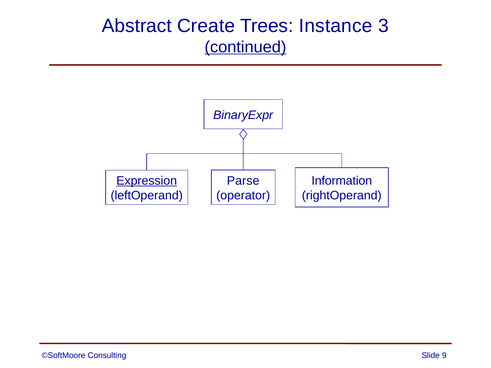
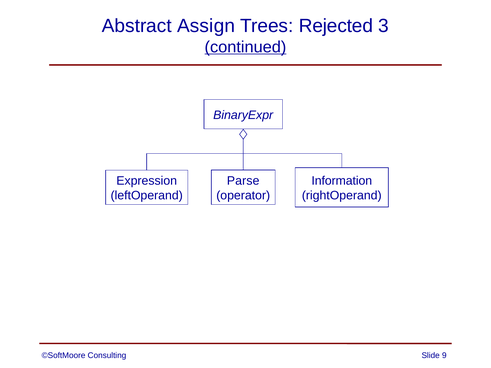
Create: Create -> Assign (206, 26)
Instance: Instance -> Rejected (336, 26)
Expression underline: present -> none (147, 181)
